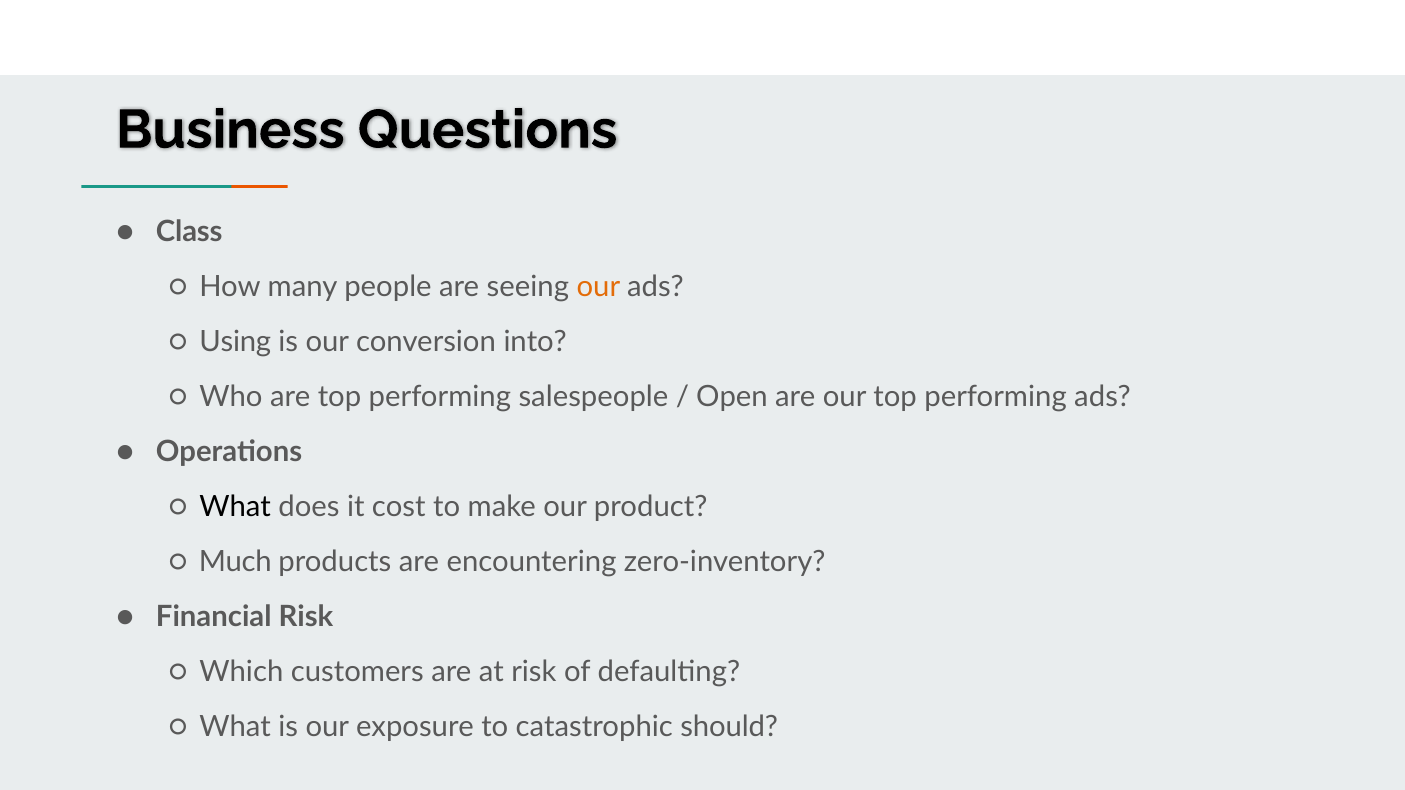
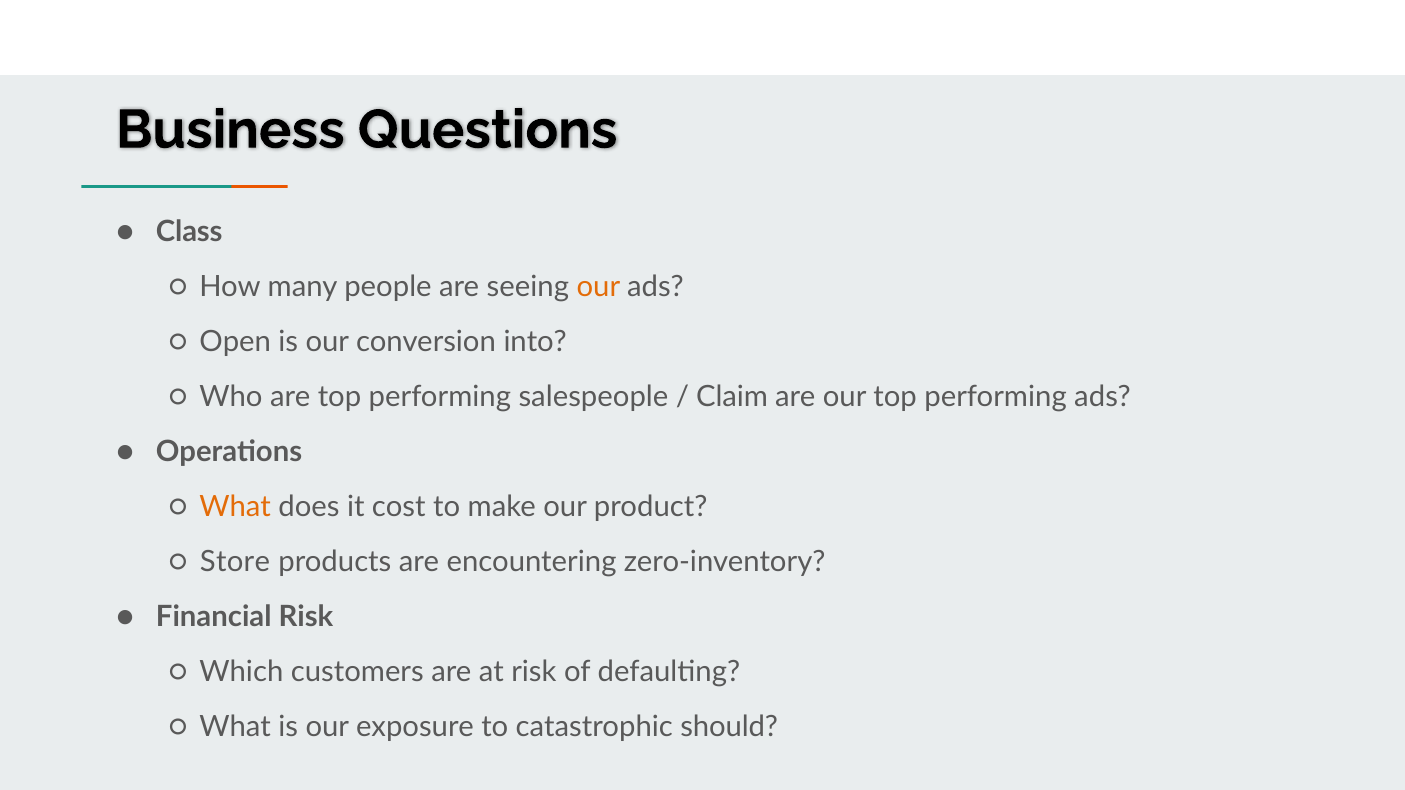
Using: Using -> Open (235, 342)
Open: Open -> Claim (732, 397)
What colour: black -> orange (235, 507)
Much: Much -> Store (235, 562)
